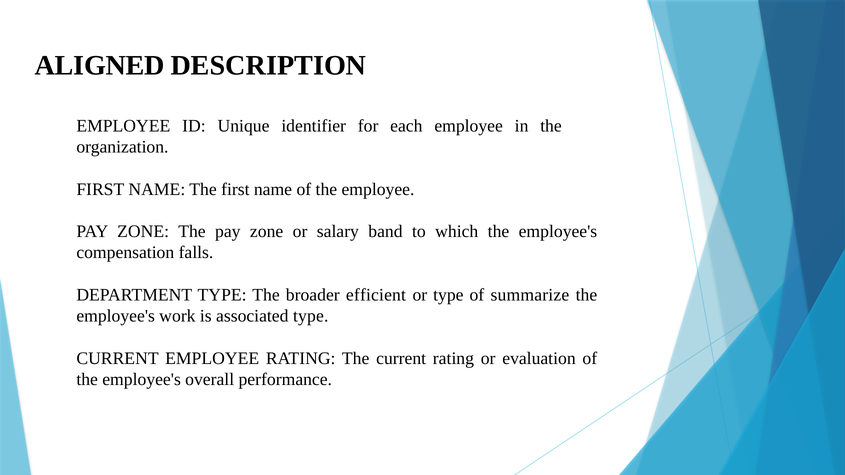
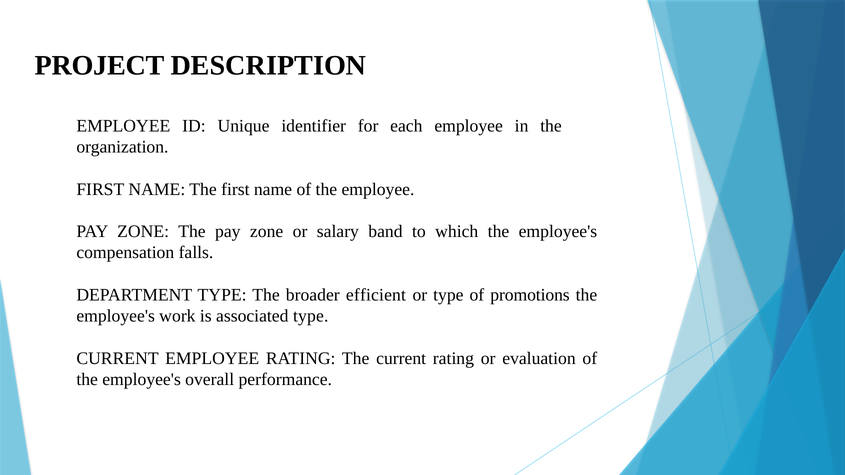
ALIGNED: ALIGNED -> PROJECT (100, 65)
summarize: summarize -> promotions (530, 295)
